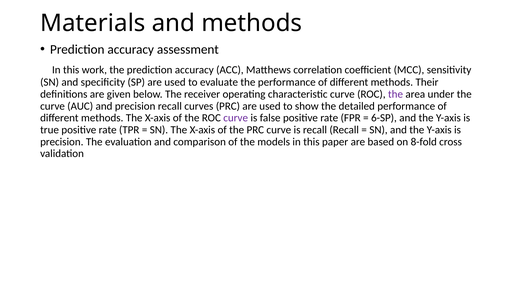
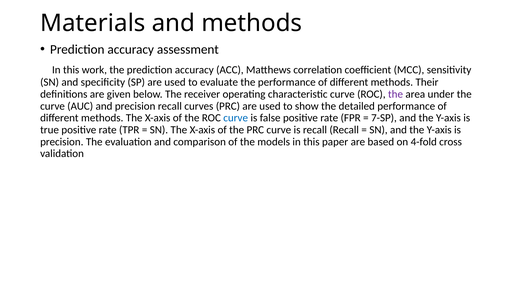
curve colour: purple -> blue (236, 118)
6-SP: 6-SP -> 7-SP (384, 118)
8-fold: 8-fold -> 4-fold (424, 141)
